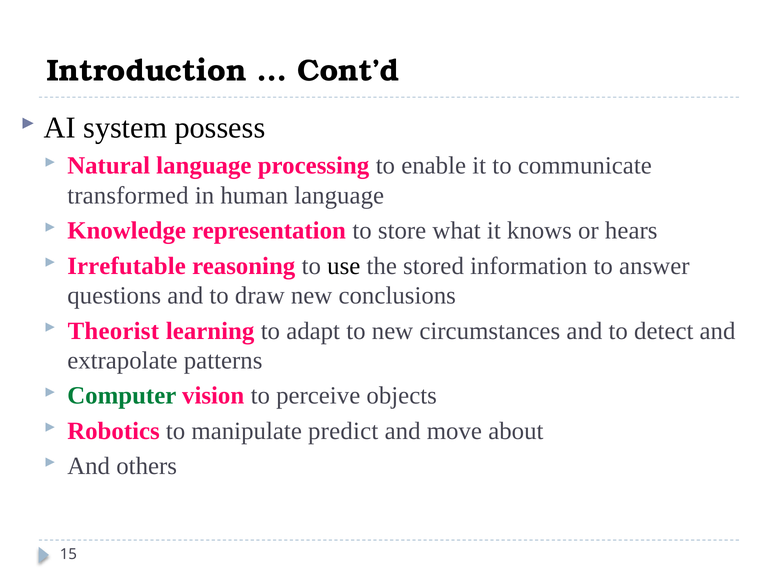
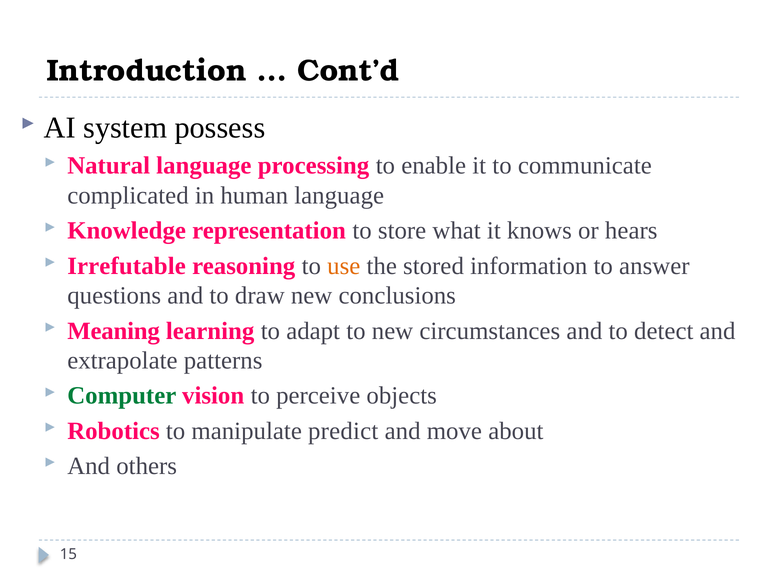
transformed: transformed -> complicated (128, 196)
use colour: black -> orange (344, 266)
Theorist: Theorist -> Meaning (114, 331)
